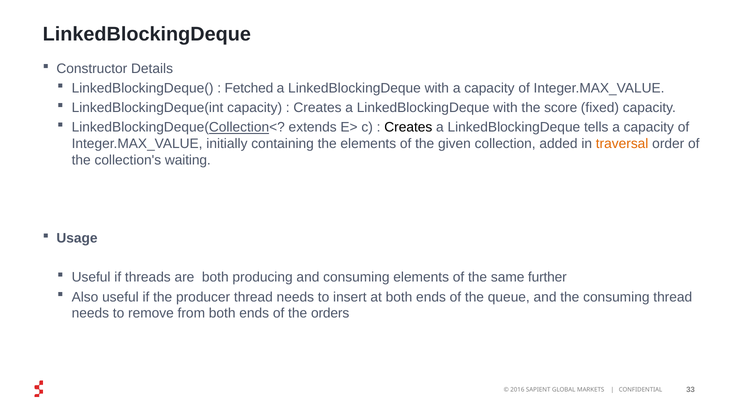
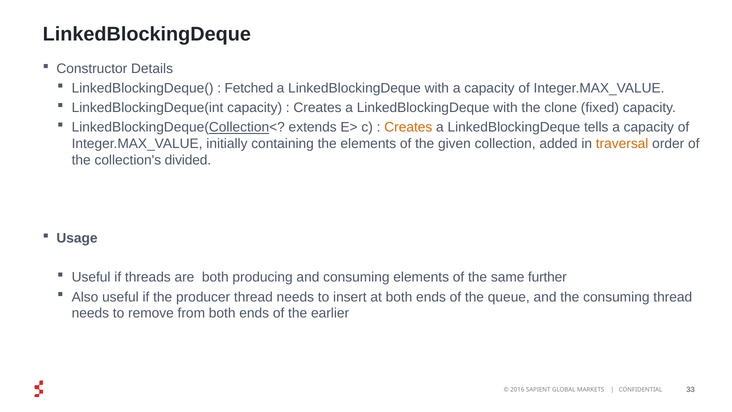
score: score -> clone (561, 108)
Creates colour: black -> orange (408, 127)
waiting: waiting -> divided (188, 160)
orders: orders -> earlier (330, 313)
